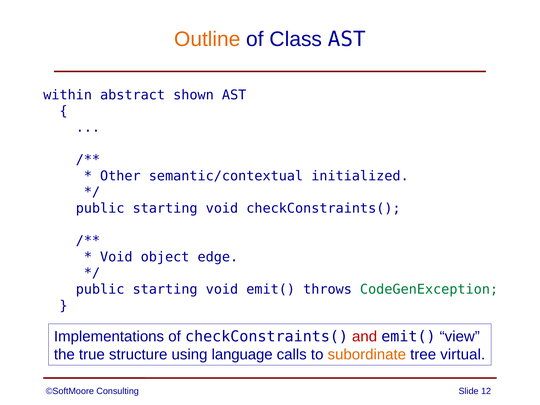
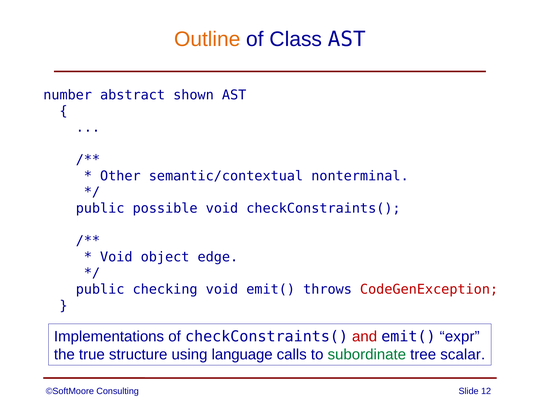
within: within -> number (68, 95)
initialized: initialized -> nonterminal (360, 176)
starting: starting -> possible (165, 208)
starting: starting -> checking (165, 289)
CodeGenException colour: green -> red (429, 289)
view: view -> expr (460, 337)
subordinate colour: orange -> green (367, 355)
virtual: virtual -> scalar (463, 355)
